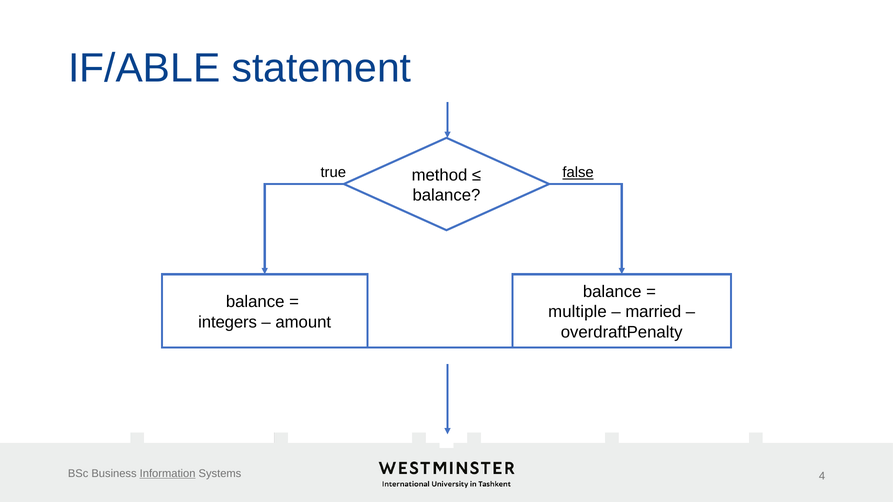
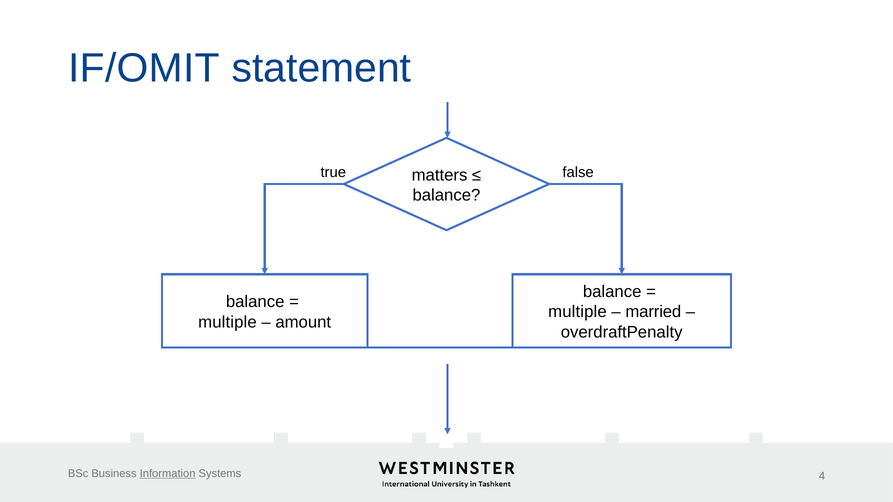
IF/ABLE: IF/ABLE -> IF/OMIT (144, 68)
false underline: present -> none (578, 173)
method: method -> matters (440, 175)
integers: integers -> multiple (227, 322)
